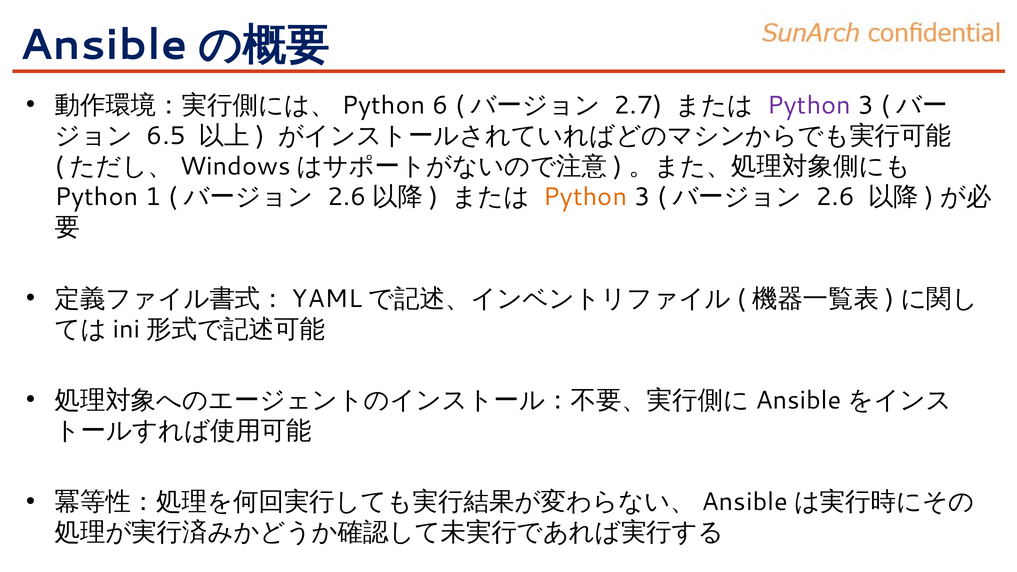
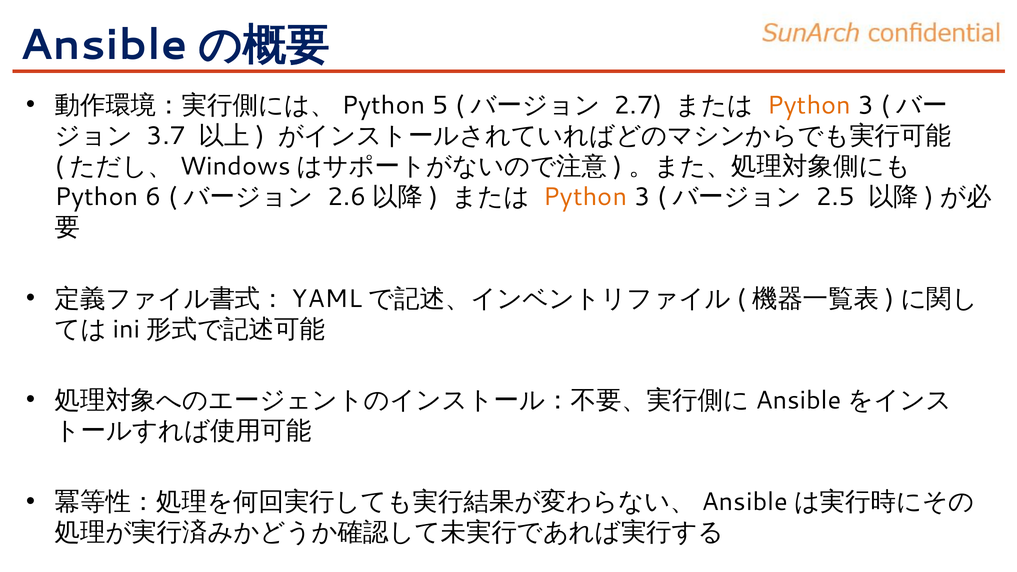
6: 6 -> 5 (440, 106)
Python colour: purple -> orange (809, 106)
6.5: 6.5 -> 3.7 (166, 136)
1: 1 -> 6 (153, 197)
2.6: 2.6 -> 2.5 (835, 197)
